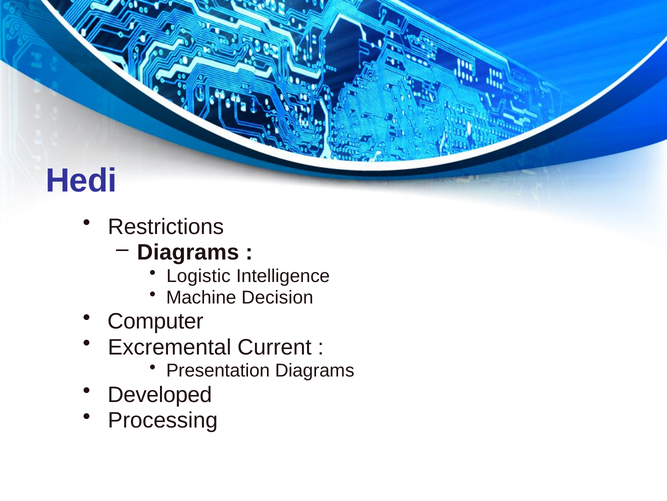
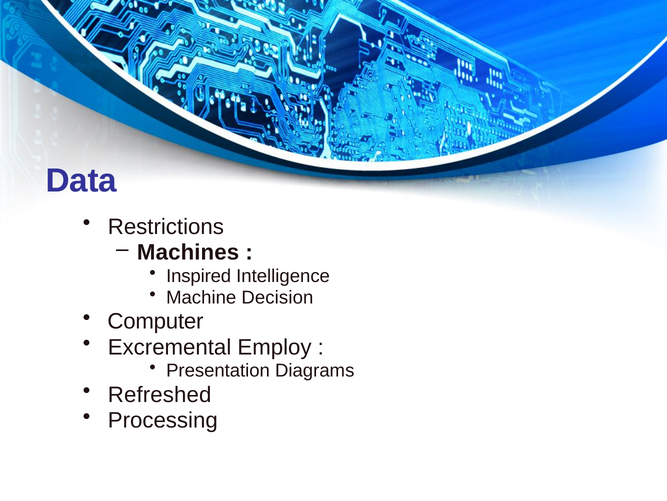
Hedi: Hedi -> Data (81, 181)
Diagrams: Diagrams -> Machines (188, 252)
Logistic: Logistic -> Inspired (199, 276)
Current: Current -> Employ (275, 347)
Developed: Developed -> Refreshed (160, 394)
